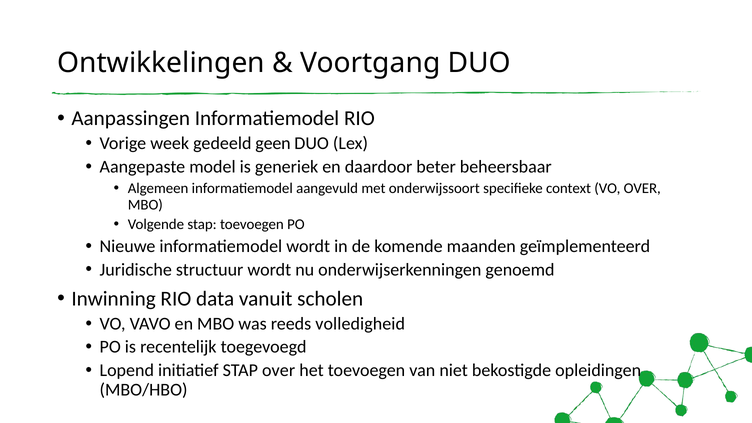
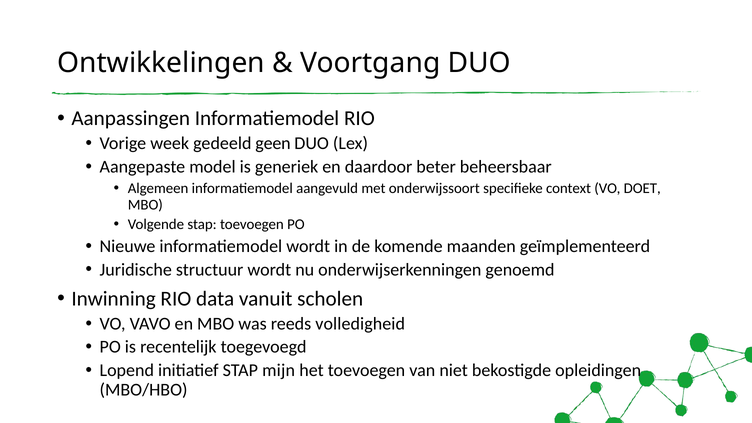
VO OVER: OVER -> DOET (642, 189)
STAP over: over -> mijn (279, 370)
